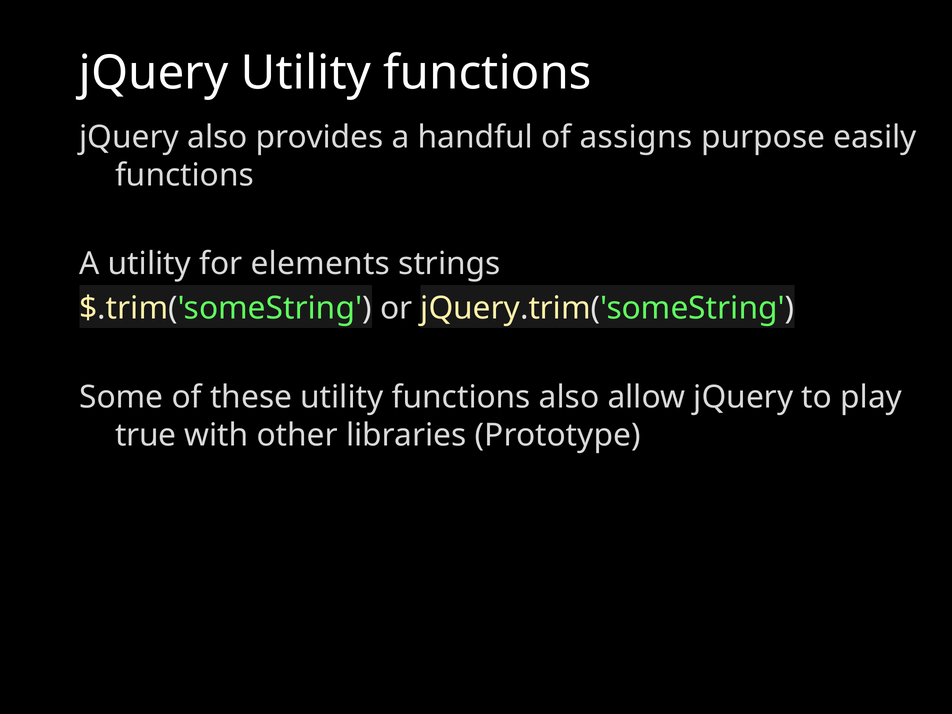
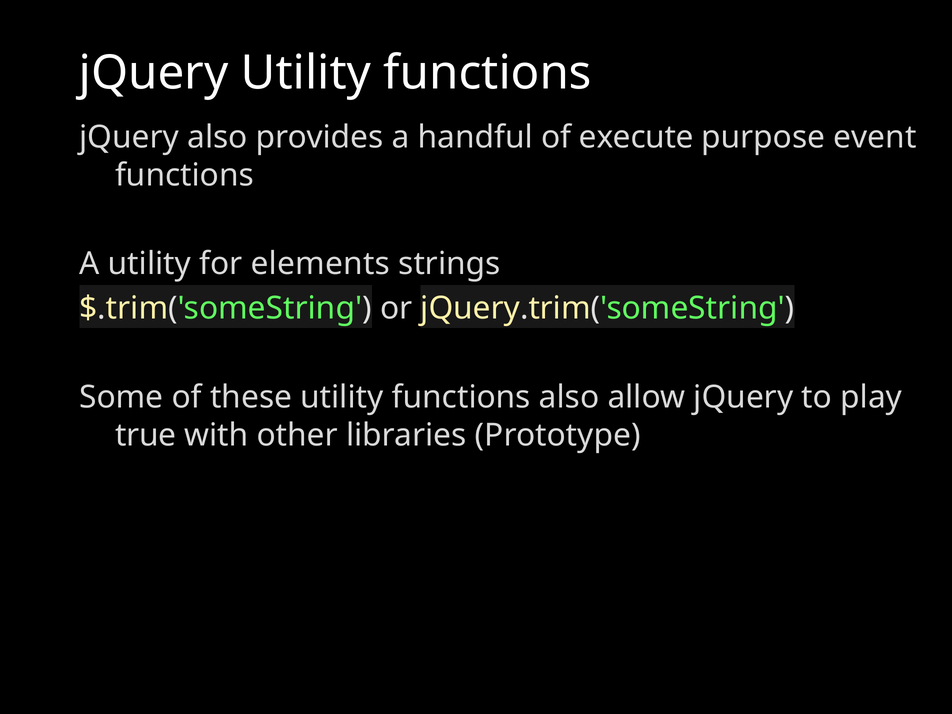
assigns: assigns -> execute (636, 137)
easily: easily -> event (875, 137)
